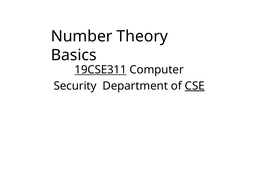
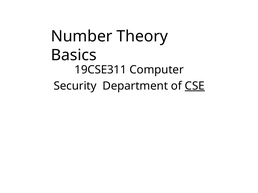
19CSE311 underline: present -> none (101, 70)
